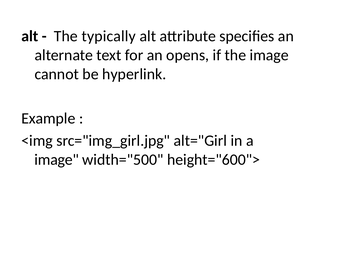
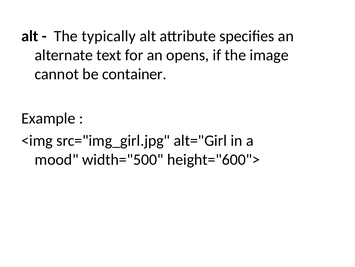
hyperlink: hyperlink -> container (134, 74)
image: image -> mood (57, 159)
